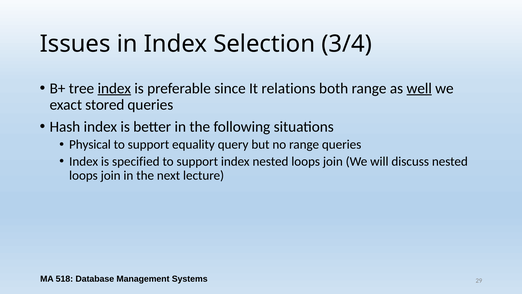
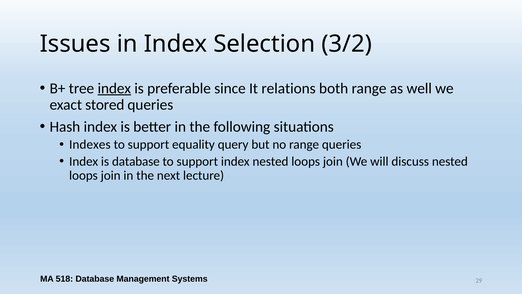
3/4: 3/4 -> 3/2 (347, 44)
well underline: present -> none (419, 88)
Physical: Physical -> Indexes (90, 144)
is specified: specified -> database (136, 161)
